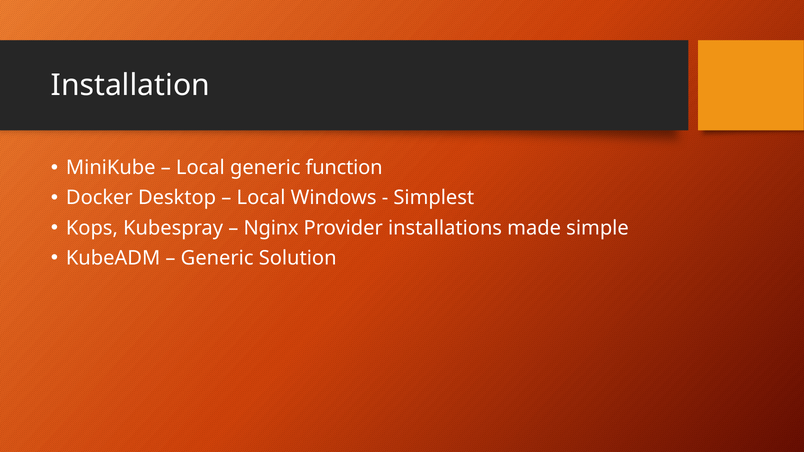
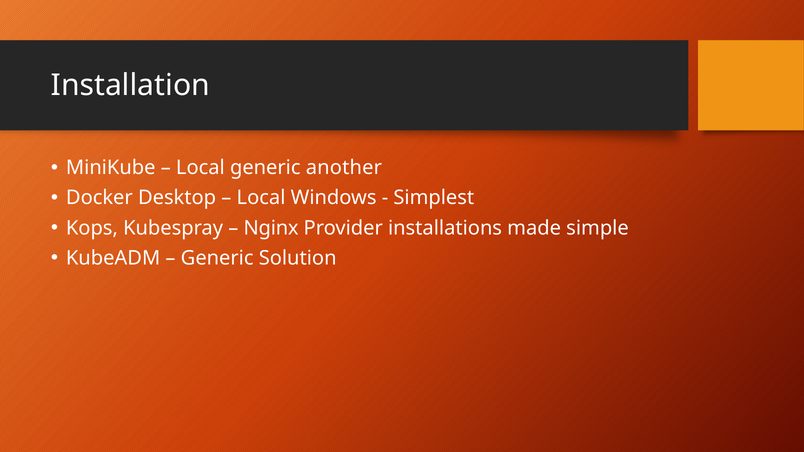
function: function -> another (344, 168)
